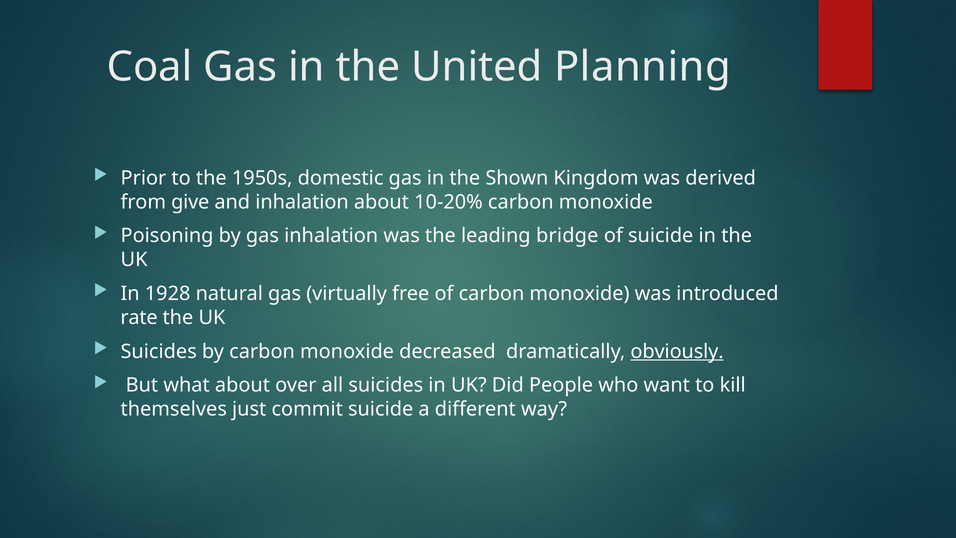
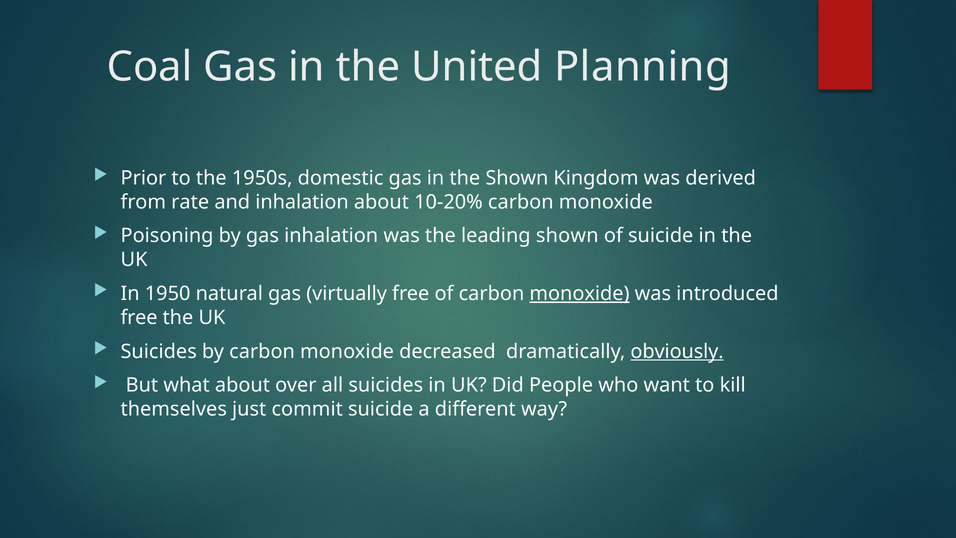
give: give -> rate (190, 202)
leading bridge: bridge -> shown (567, 236)
1928: 1928 -> 1950 (168, 293)
monoxide underline: none -> present (579, 293)
rate: rate -> free (139, 317)
